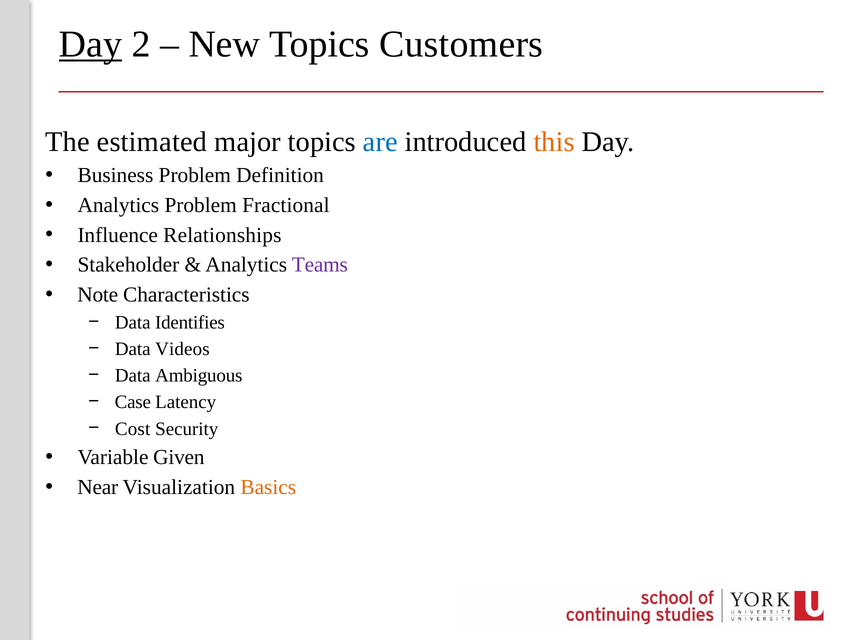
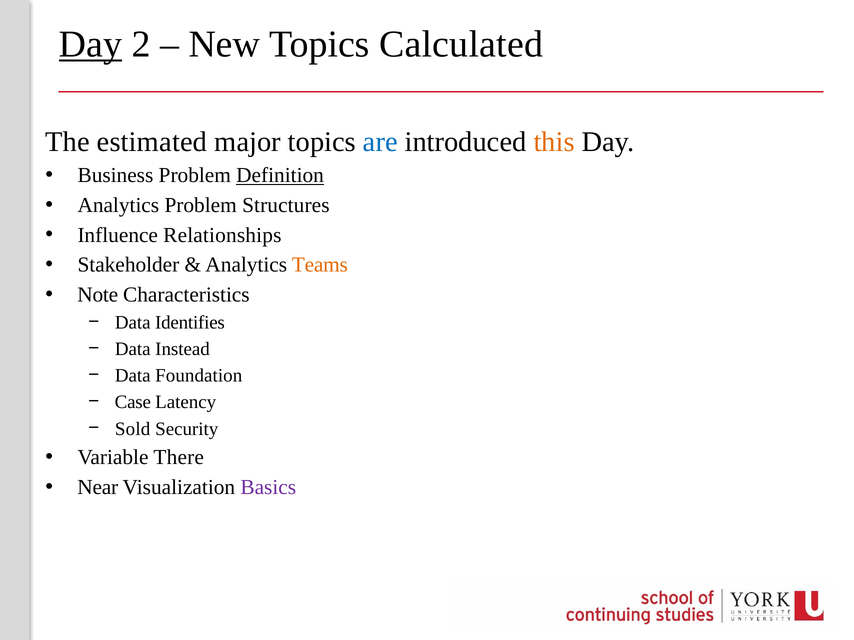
Customers: Customers -> Calculated (461, 44)
Definition underline: none -> present (280, 175)
Fractional: Fractional -> Structures (286, 205)
Teams colour: purple -> orange (320, 265)
Videos: Videos -> Instead (183, 349)
Ambiguous: Ambiguous -> Foundation (199, 376)
Cost: Cost -> Sold (133, 429)
Given: Given -> There (179, 458)
Basics colour: orange -> purple (268, 488)
